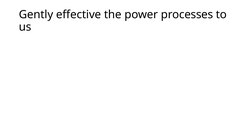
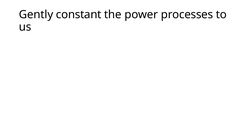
effective: effective -> constant (79, 15)
